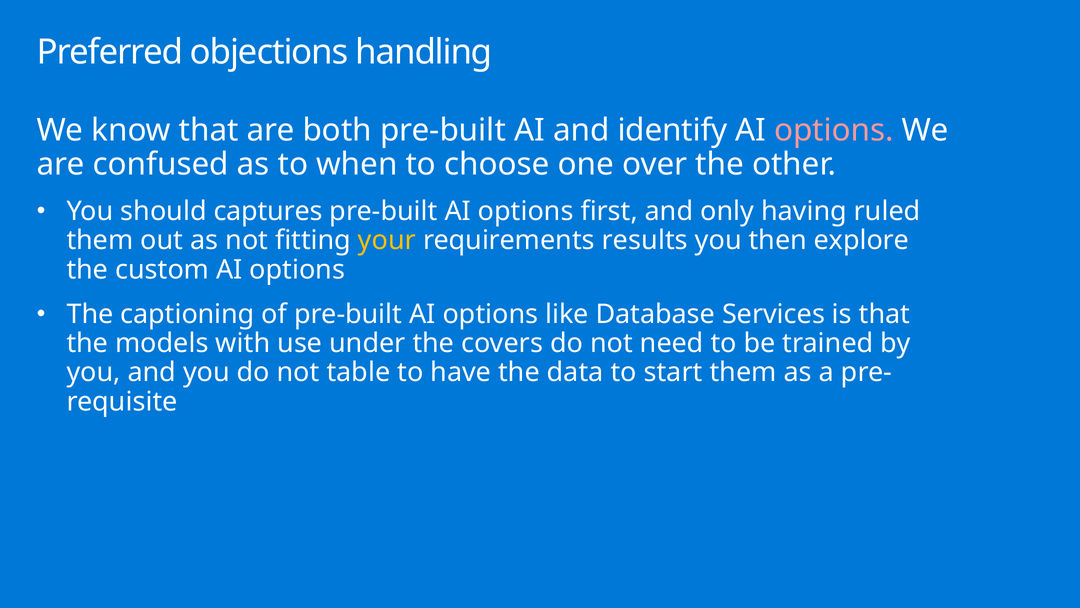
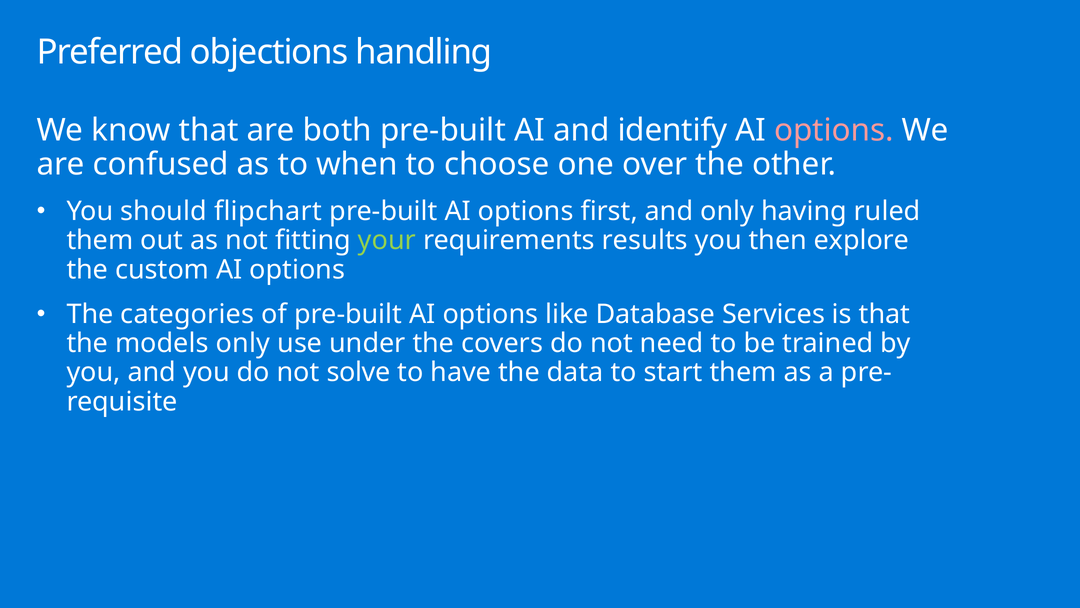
captures: captures -> flipchart (268, 211)
your colour: yellow -> light green (387, 240)
captioning: captioning -> categories (187, 314)
models with: with -> only (243, 343)
table: table -> solve (359, 372)
